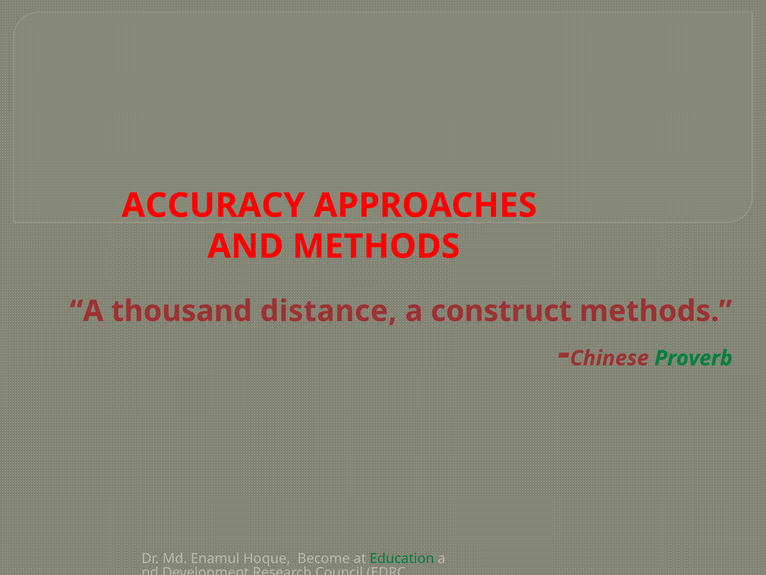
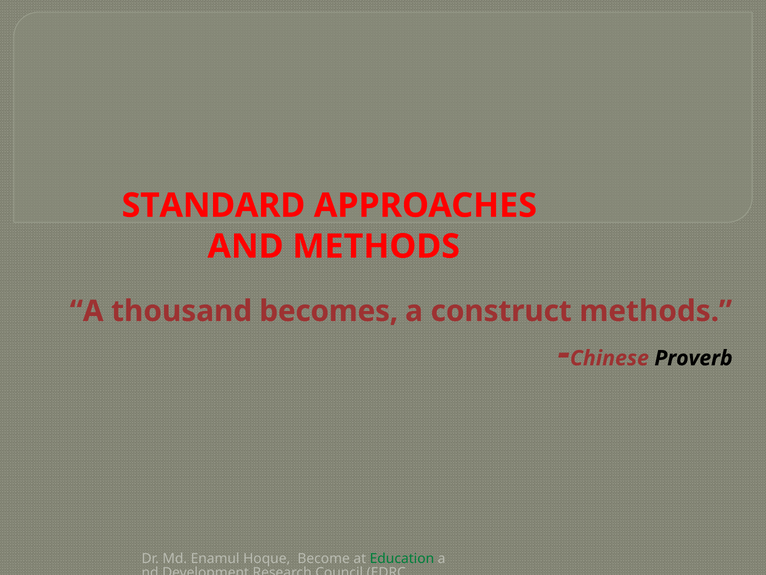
ACCURACY: ACCURACY -> STANDARD (213, 205)
distance: distance -> becomes (329, 311)
Proverb colour: green -> black (694, 358)
